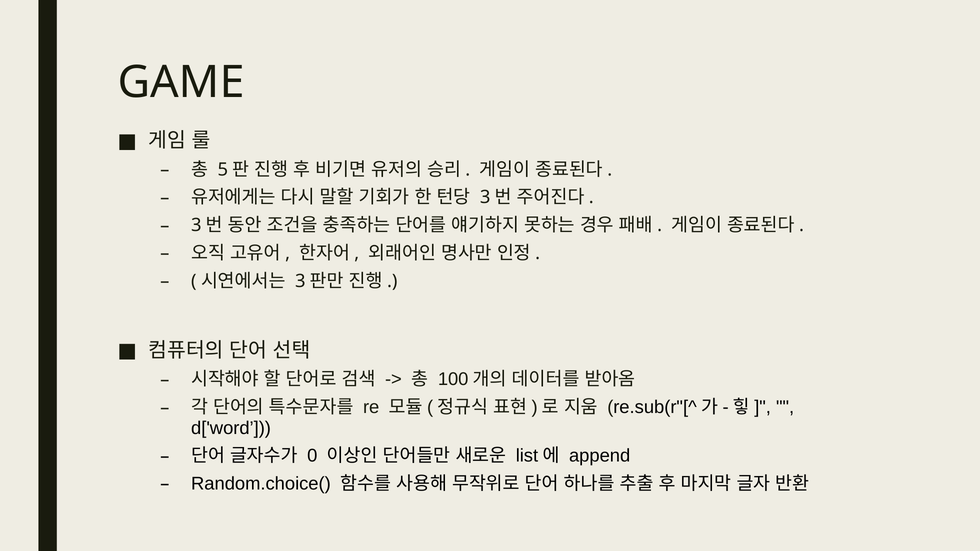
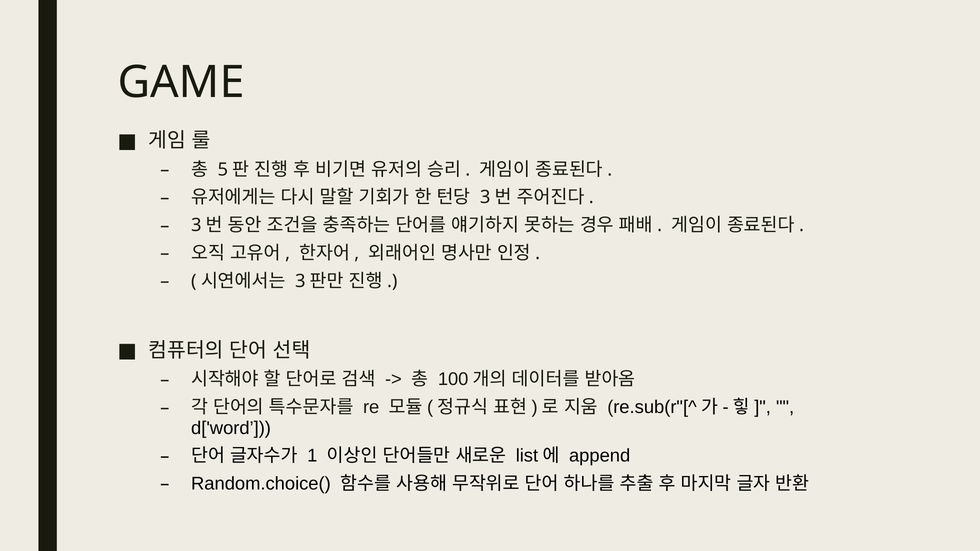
0: 0 -> 1 (312, 456)
